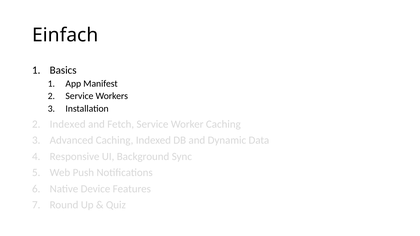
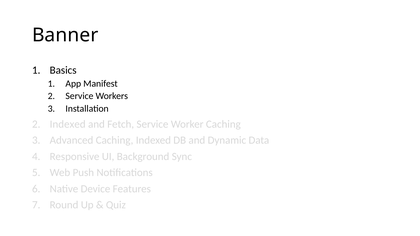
Einfach: Einfach -> Banner (65, 35)
